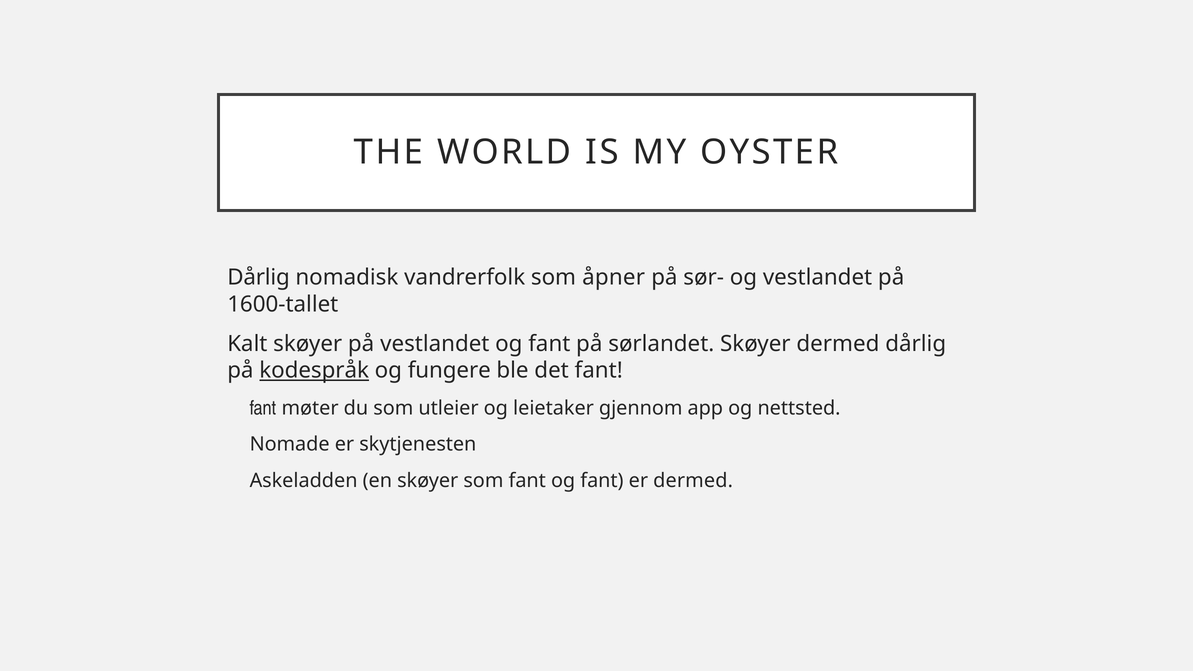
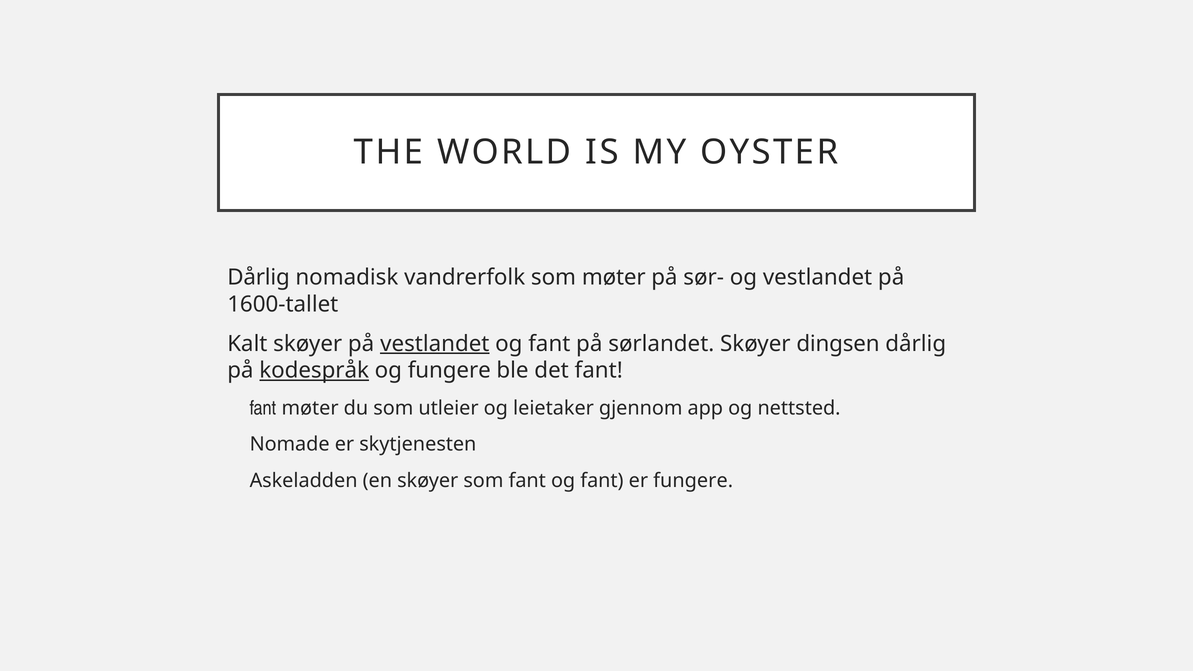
som åpner: åpner -> møter (614, 278)
vestlandet underline: none -> present (435, 344)
Skøyer dermed: dermed -> dingsen (838, 344)
er dermed: dermed -> fungere (693, 481)
